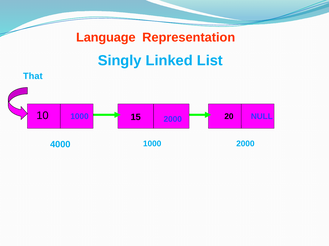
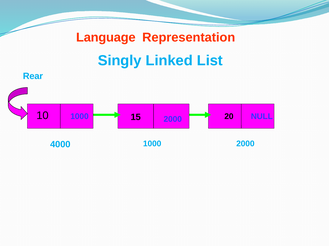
That: That -> Rear (33, 76)
